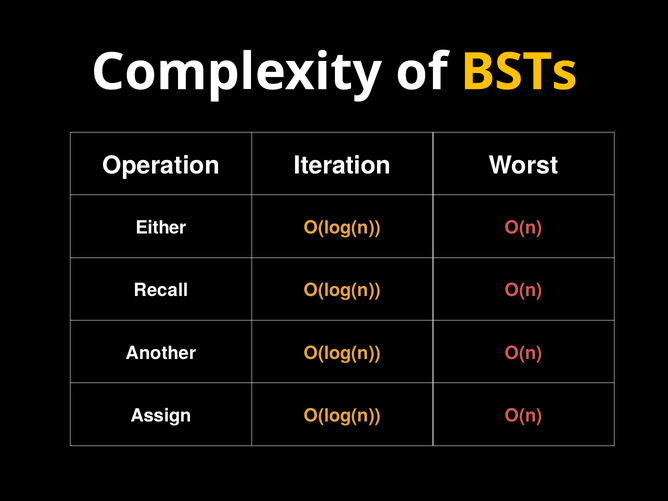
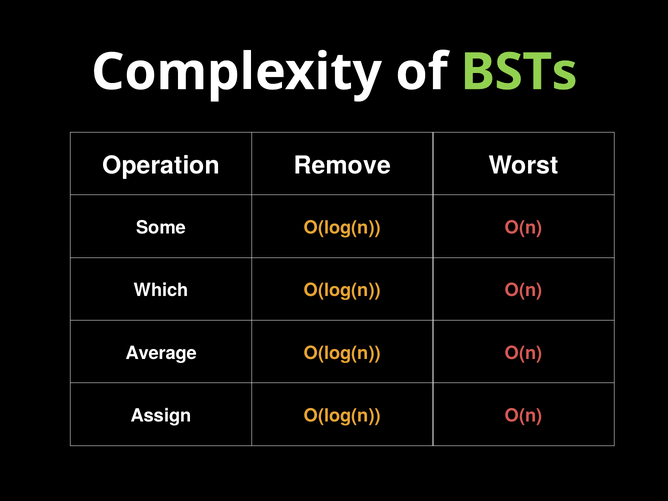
BSTs colour: yellow -> light green (519, 72)
Iteration: Iteration -> Remove (342, 166)
Either: Either -> Some (161, 228)
Recall: Recall -> Which (161, 290)
Another: Another -> Average (161, 353)
